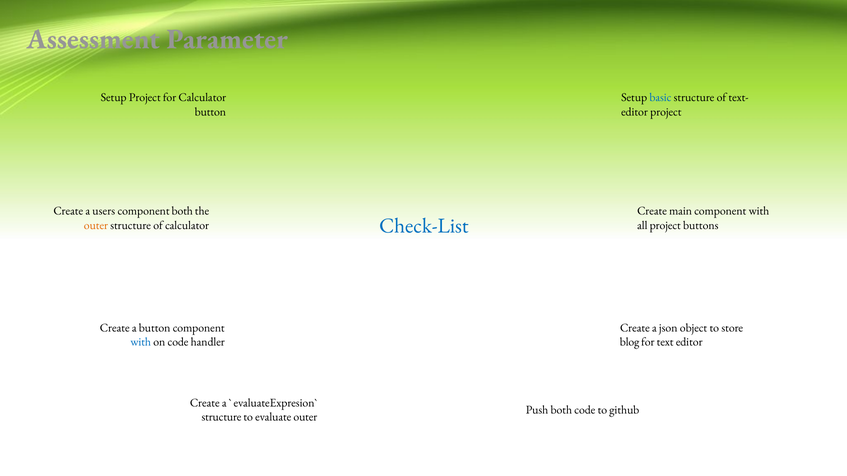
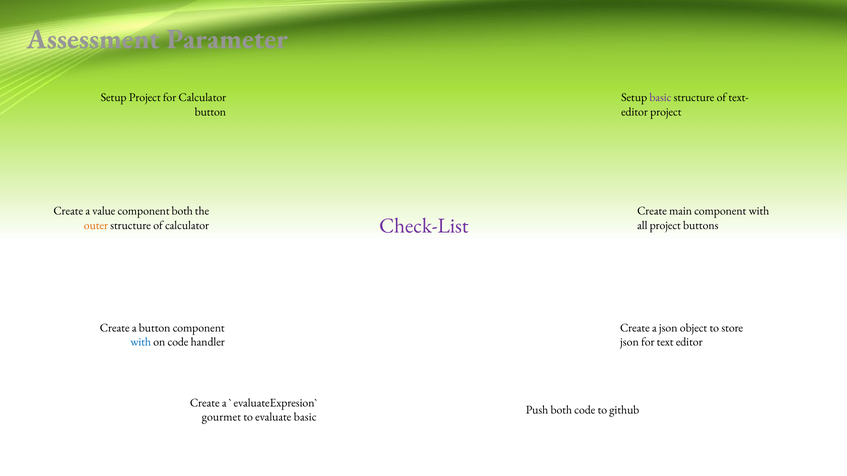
basic colour: blue -> purple (660, 98)
users: users -> value (104, 211)
Check-List colour: blue -> purple (424, 226)
blog: blog -> json (629, 342)
structure: structure -> gourmet (221, 417)
evaluate outer: outer -> basic (305, 417)
